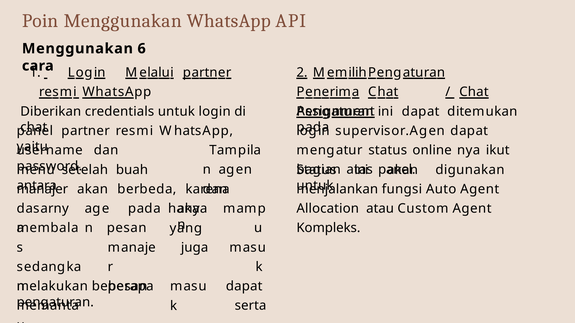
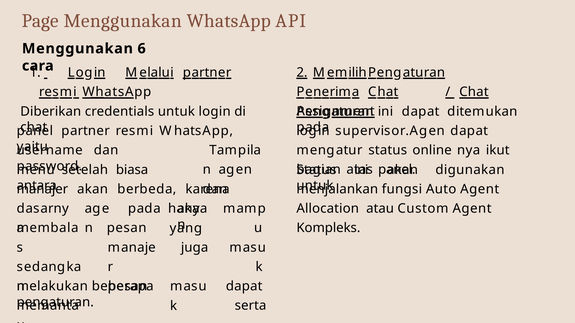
Poin: Poin -> Page (40, 21)
buah: buah -> biasa (132, 170)
